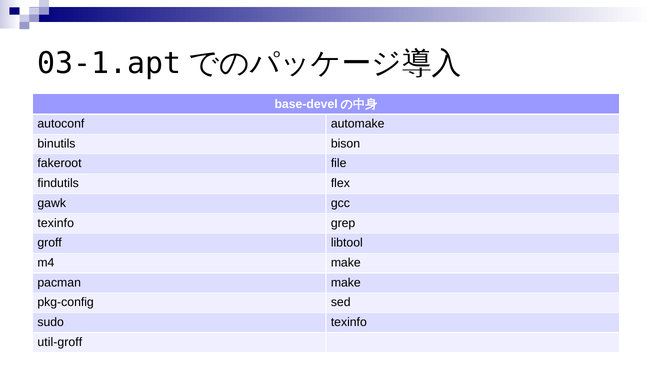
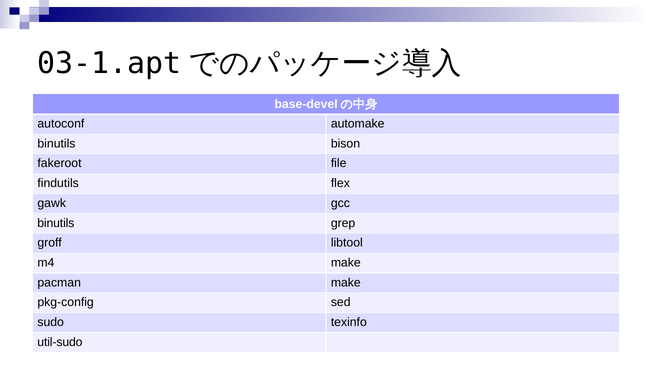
texinfo: texinfo -> binutils (56, 223)
util-groff: util-groff -> util-sudo (60, 342)
